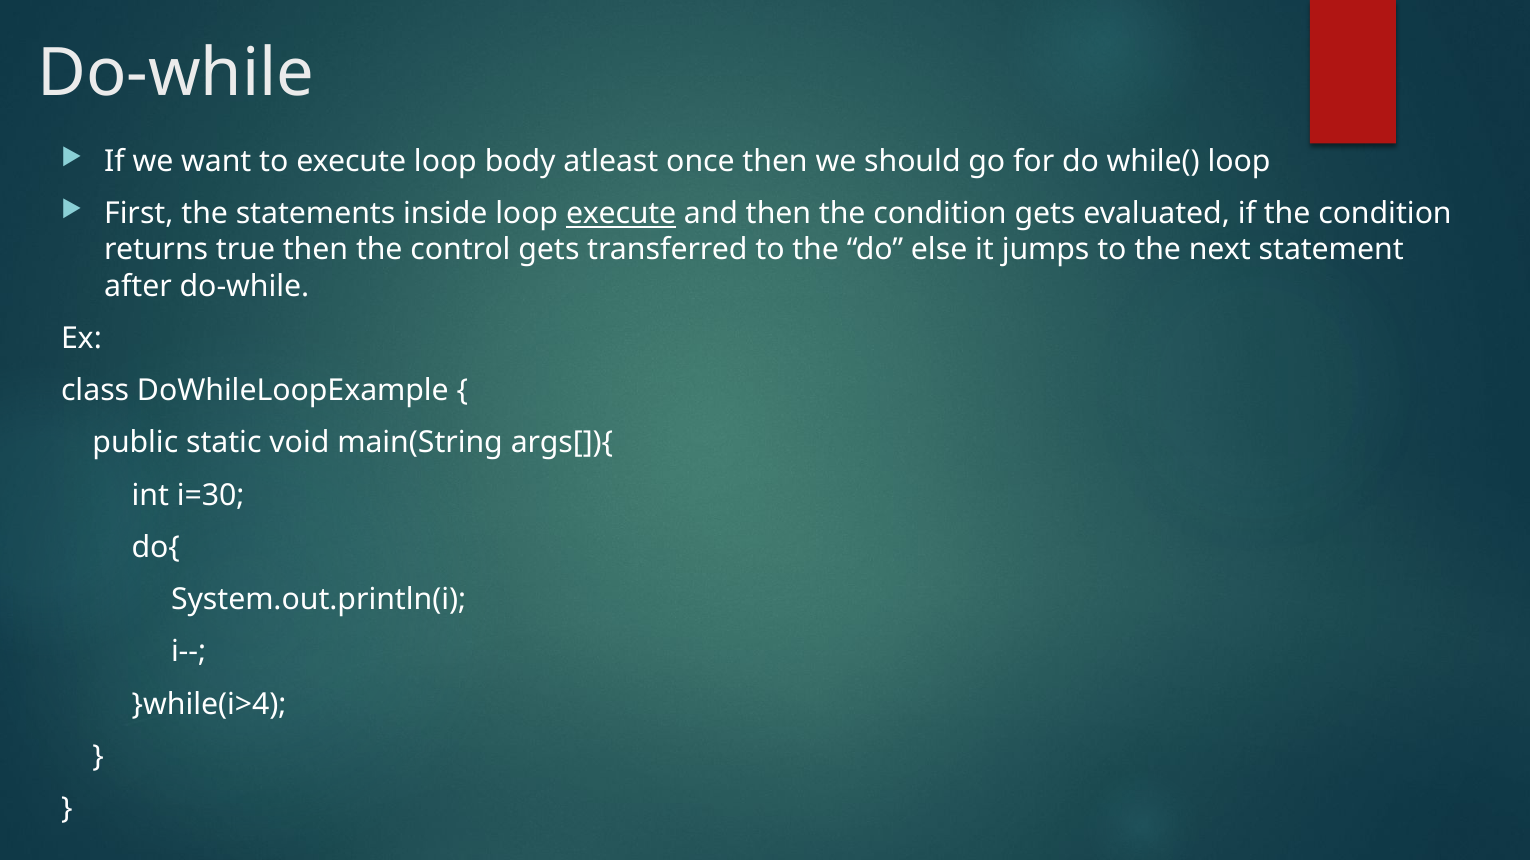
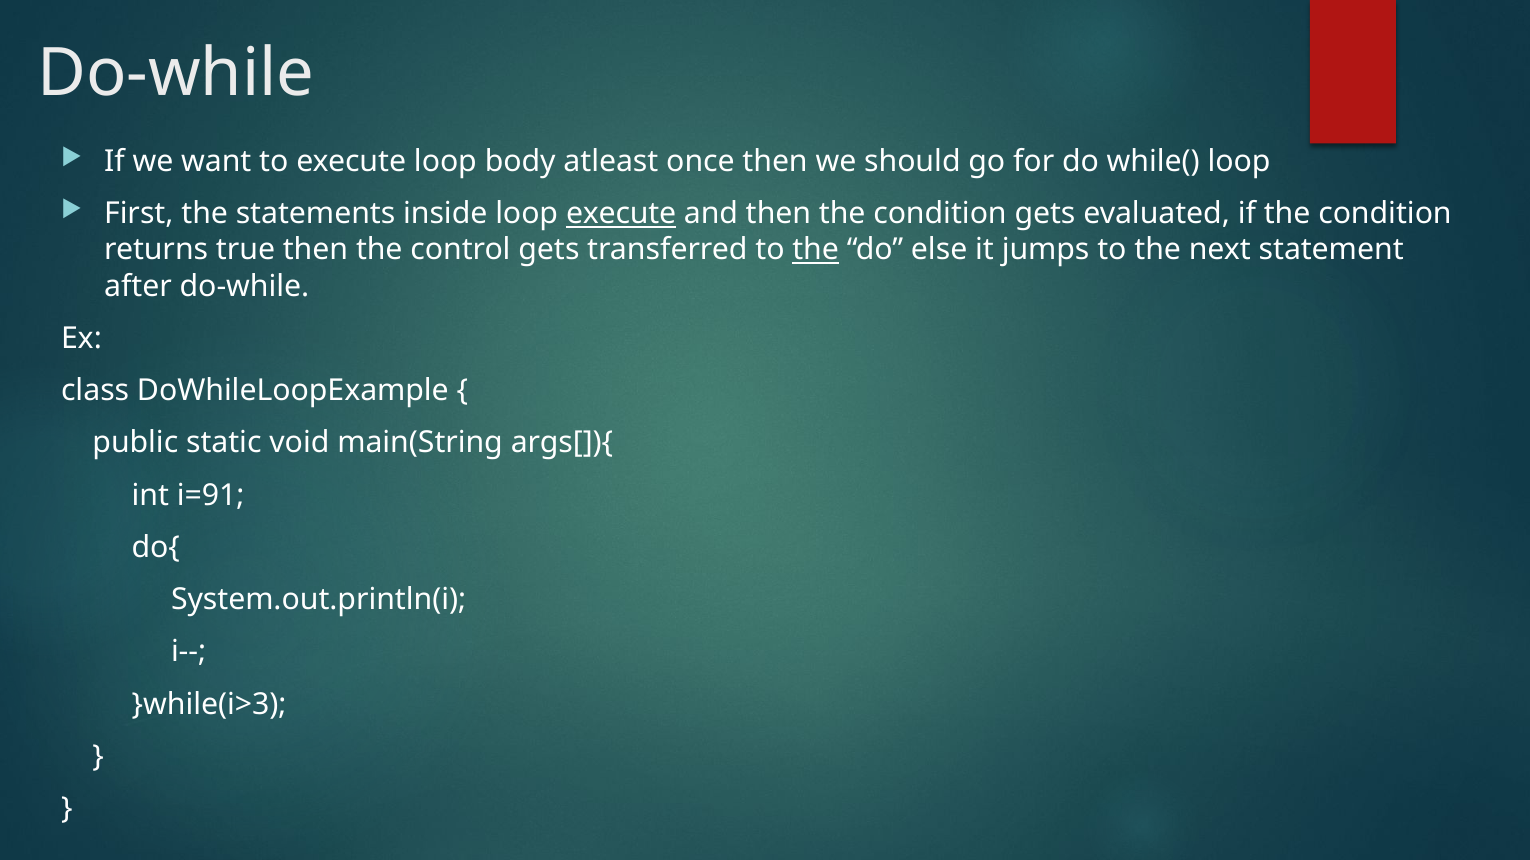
the underline: none -> present (816, 250)
i=30: i=30 -> i=91 (211, 496)
}while(i>4: }while(i>4 -> }while(i>3 (209, 705)
